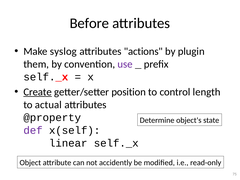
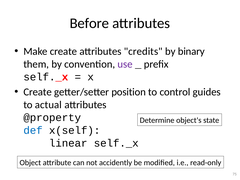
Make syslog: syslog -> create (63, 51)
actions: actions -> credits (143, 51)
plugin: plugin -> binary (191, 51)
Create underline: present -> none (38, 92)
length: length -> guides (207, 92)
def colour: purple -> blue (33, 130)
